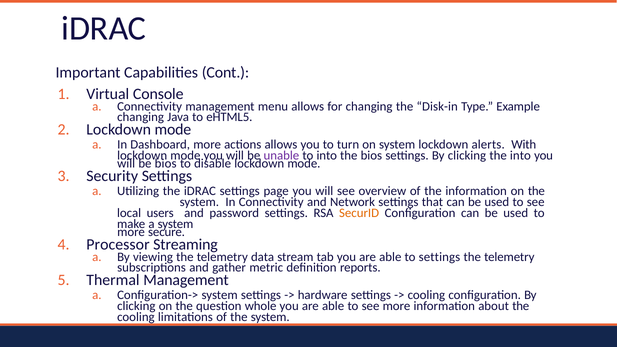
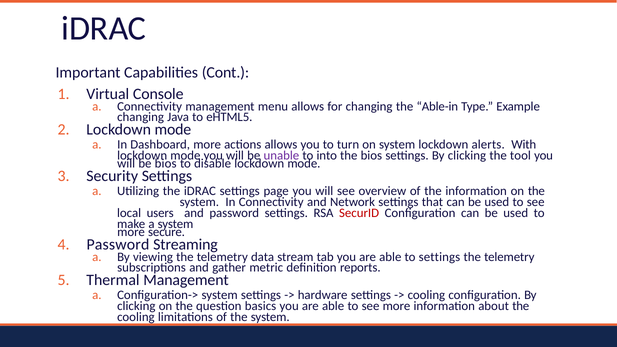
Disk-in: Disk-in -> Able-in (437, 107)
the into: into -> tool (520, 156)
SecurID colour: orange -> red (359, 213)
Processor: Processor -> Password (118, 244)
whole: whole -> basics (261, 306)
